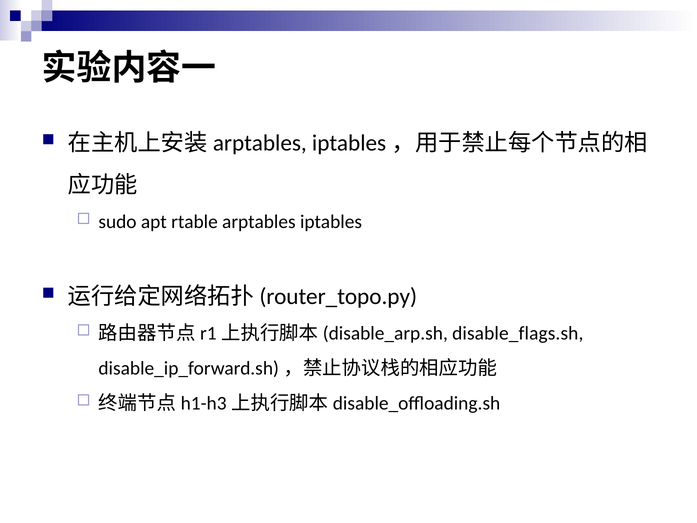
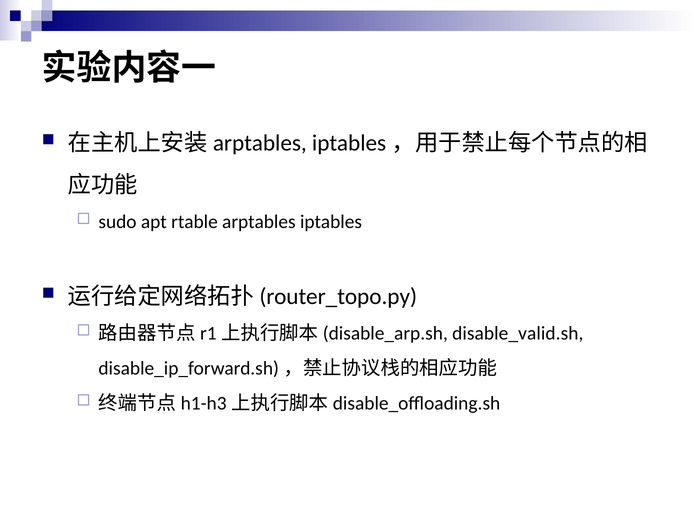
disable_flags.sh: disable_flags.sh -> disable_valid.sh (518, 333)
